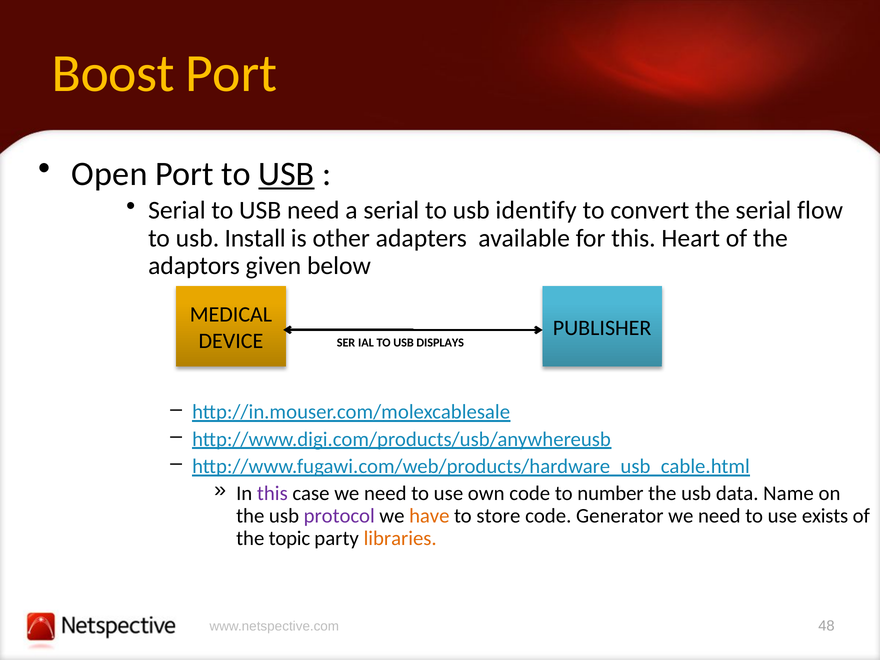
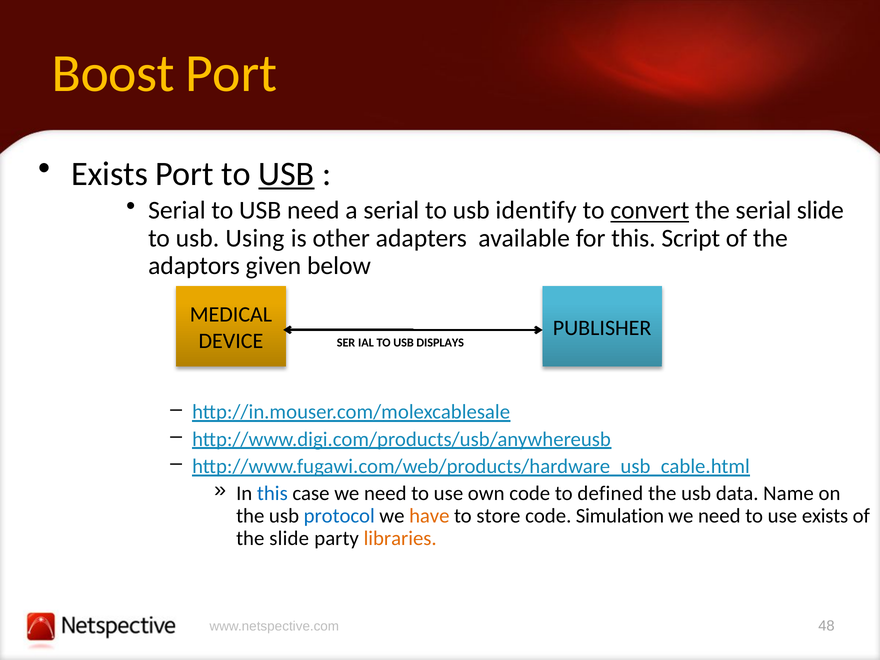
Open: Open -> Exists (110, 174)
convert underline: none -> present (650, 210)
serial flow: flow -> slide (820, 210)
Install: Install -> Using (255, 238)
Heart: Heart -> Script (691, 238)
this colour: purple -> blue (272, 494)
number: number -> defined (610, 494)
protocol colour: purple -> blue (339, 516)
Generator: Generator -> Simulation (620, 516)
the topic: topic -> slide (289, 538)
